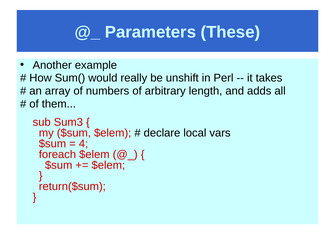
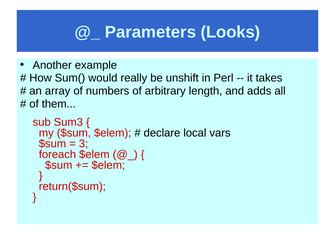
These: These -> Looks (231, 32)
4: 4 -> 3 (84, 144)
